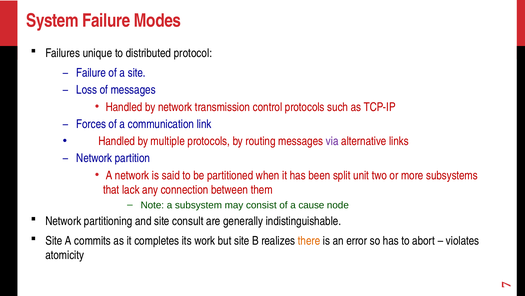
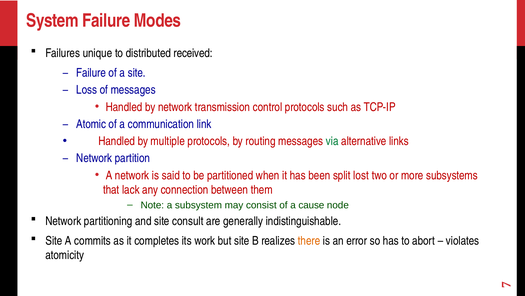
protocol: protocol -> received (193, 53)
Forces: Forces -> Atomic (91, 124)
via colour: purple -> green (332, 141)
unit: unit -> lost (361, 175)
